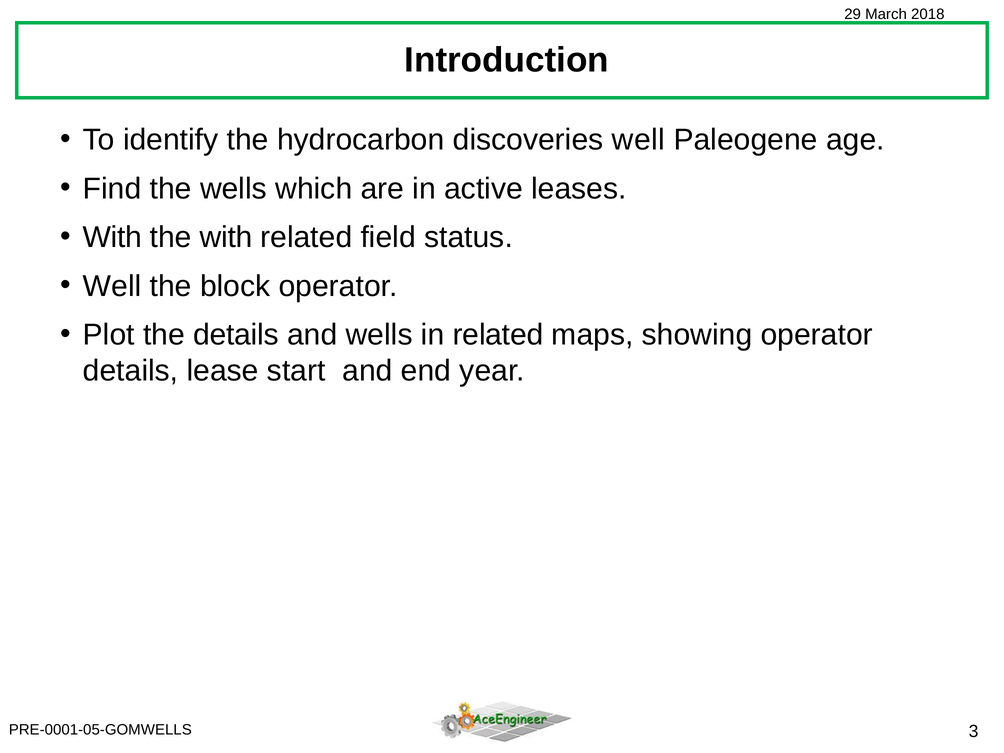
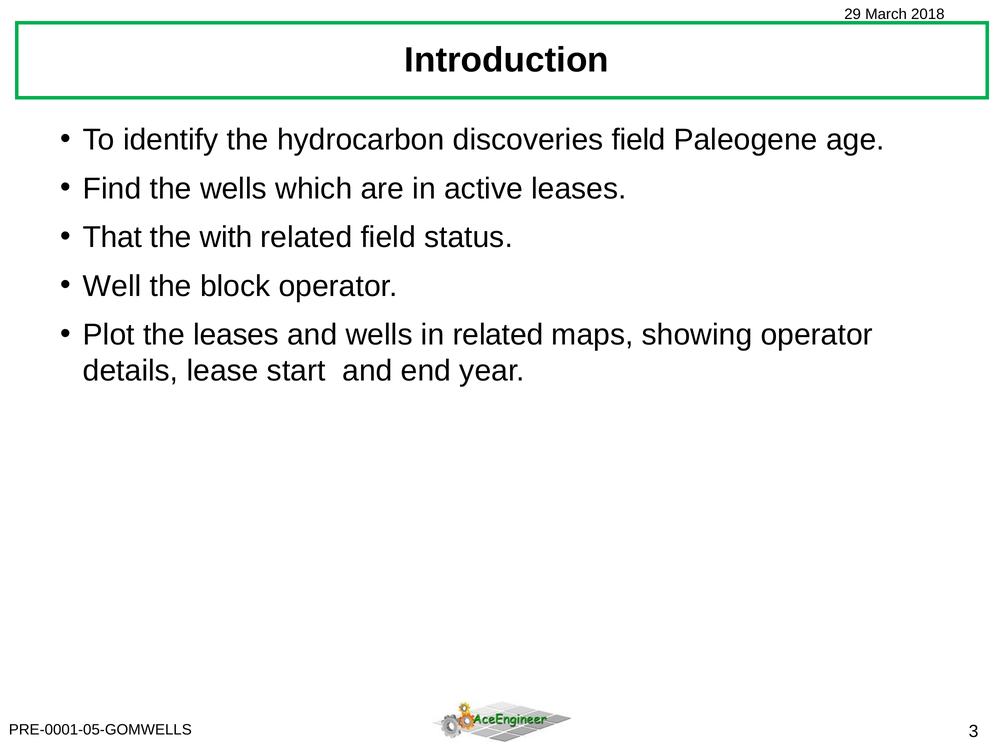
discoveries well: well -> field (639, 140)
With: With -> That (112, 237)
the details: details -> leases (236, 335)
